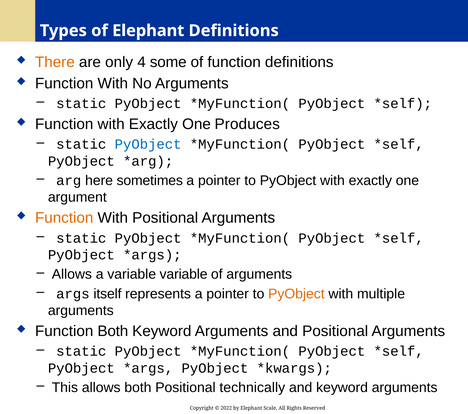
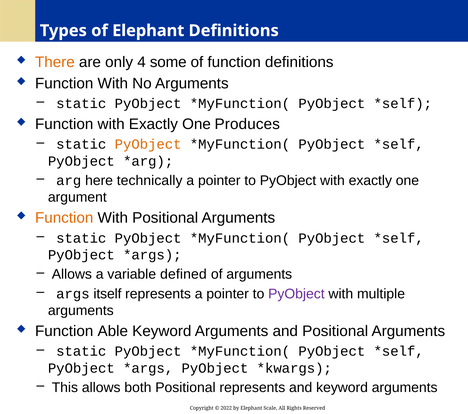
PyObject colour: blue -> orange (148, 145)
sometimes: sometimes -> technically (150, 181)
variable variable: variable -> defined (183, 275)
PyObject colour: orange -> purple (296, 294)
Function Both: Both -> Able (113, 331)
Positional technically: technically -> represents (252, 388)
